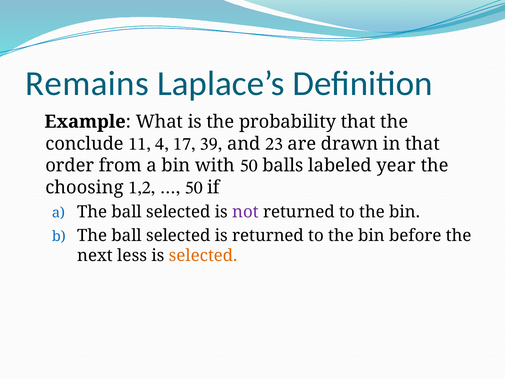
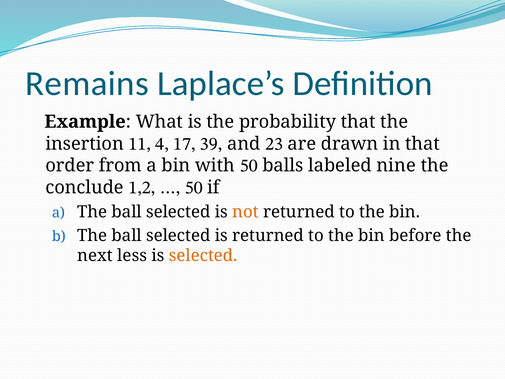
conclude: conclude -> insertion (85, 144)
year: year -> nine (396, 165)
choosing: choosing -> conclude (85, 187)
not colour: purple -> orange (245, 212)
